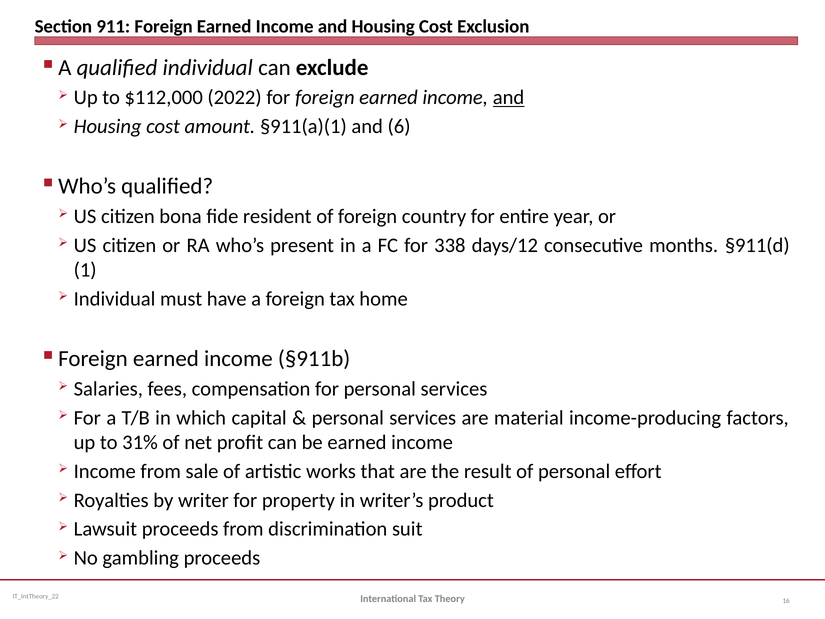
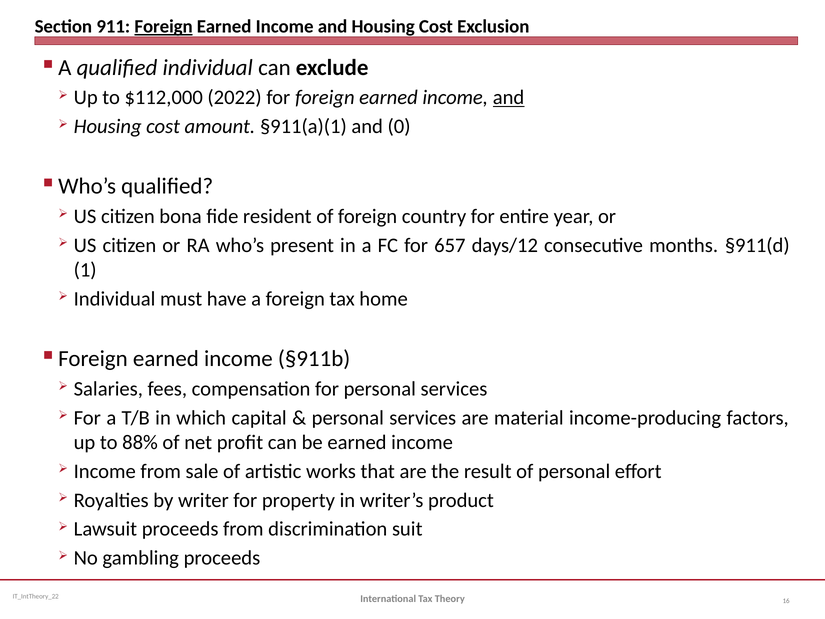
Foreign underline: none -> present (164, 27)
6: 6 -> 0 (399, 127)
338: 338 -> 657 (450, 245)
31%: 31% -> 88% (140, 442)
